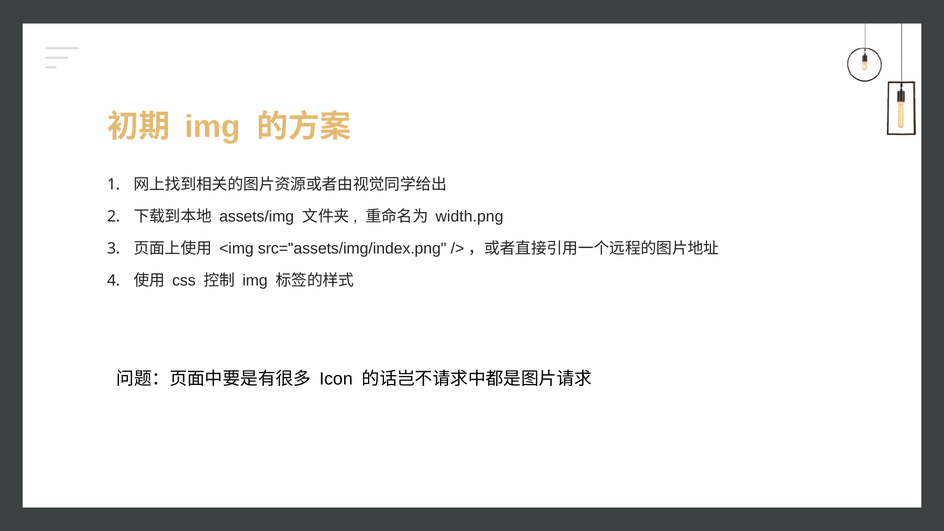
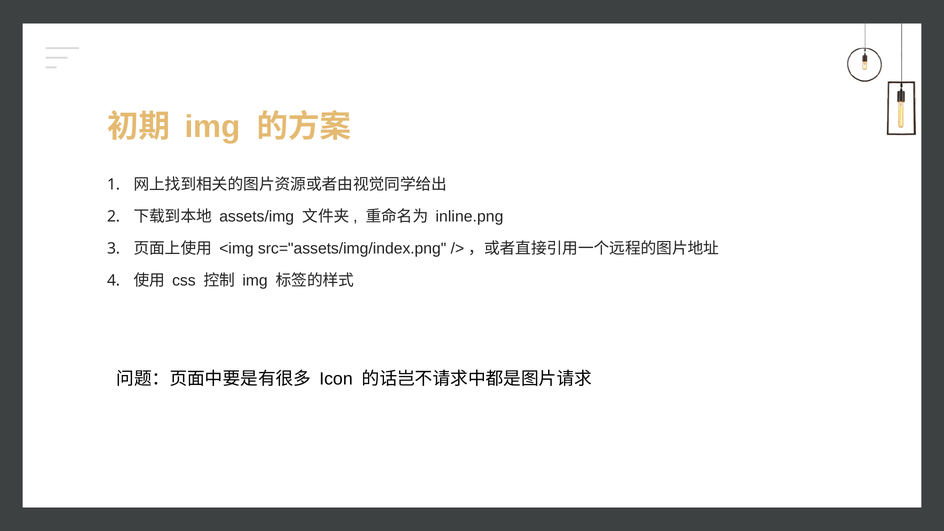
width.png: width.png -> inline.png (469, 217)
